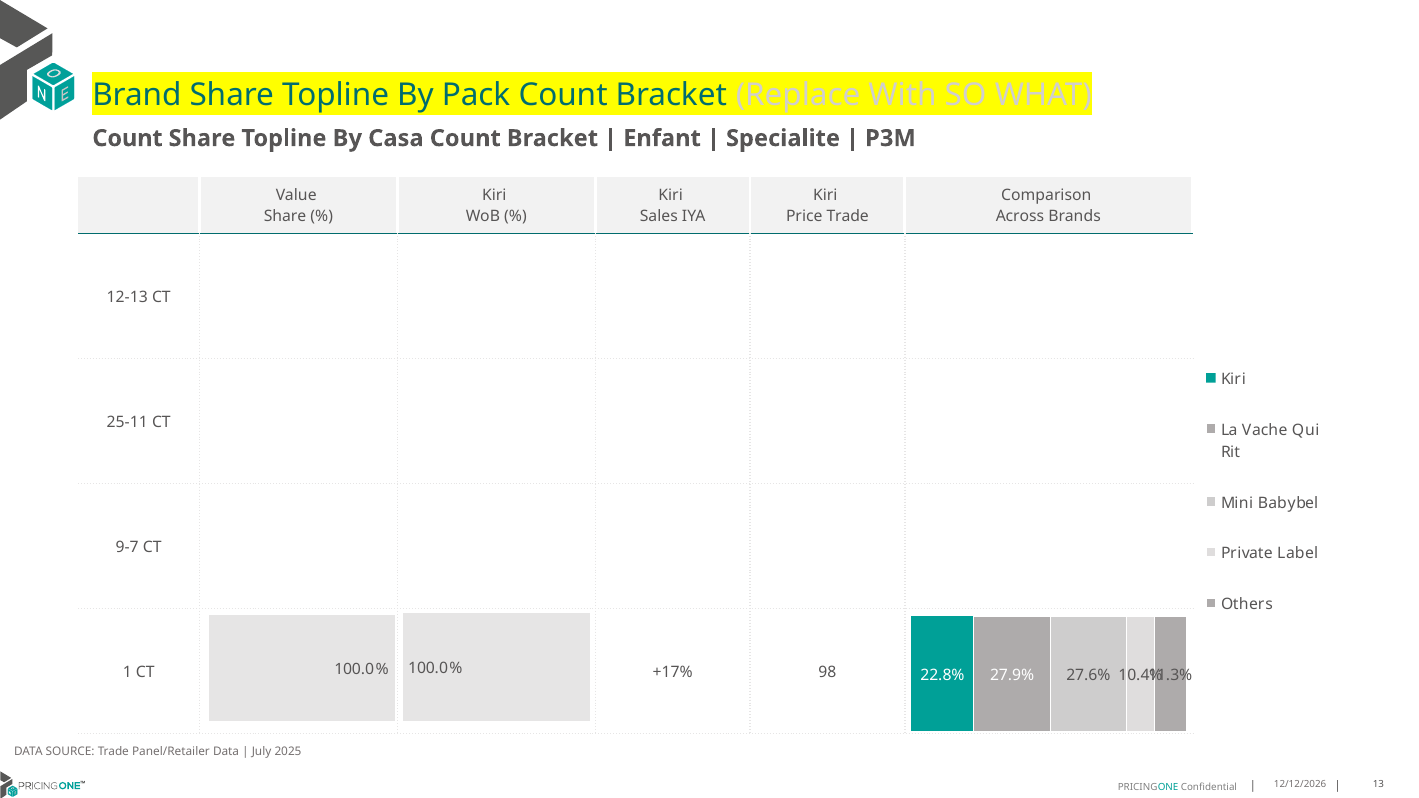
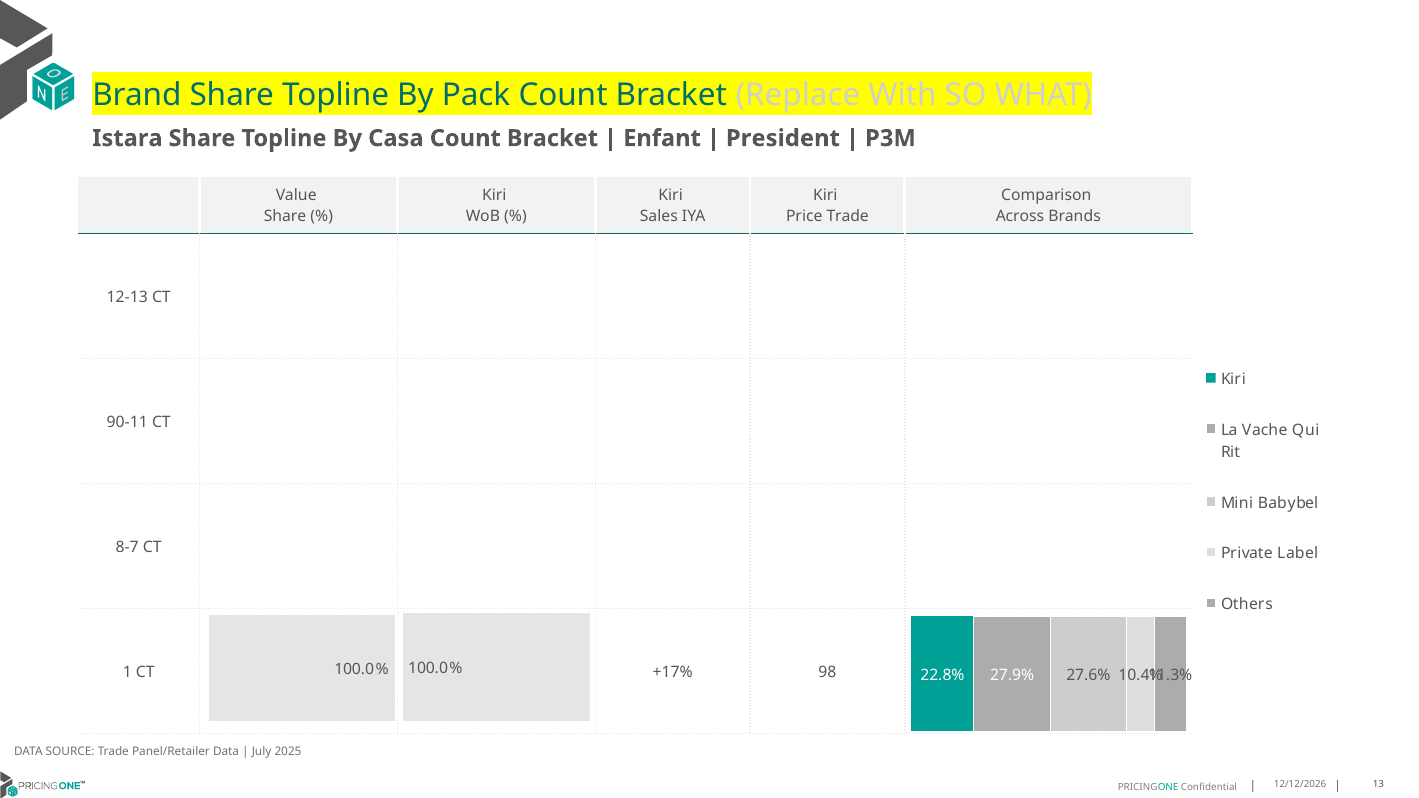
Count: Count -> Istara (127, 138)
Specialite: Specialite -> President (783, 138)
25-11: 25-11 -> 90-11 (127, 422)
9-7: 9-7 -> 8-7 (127, 547)
